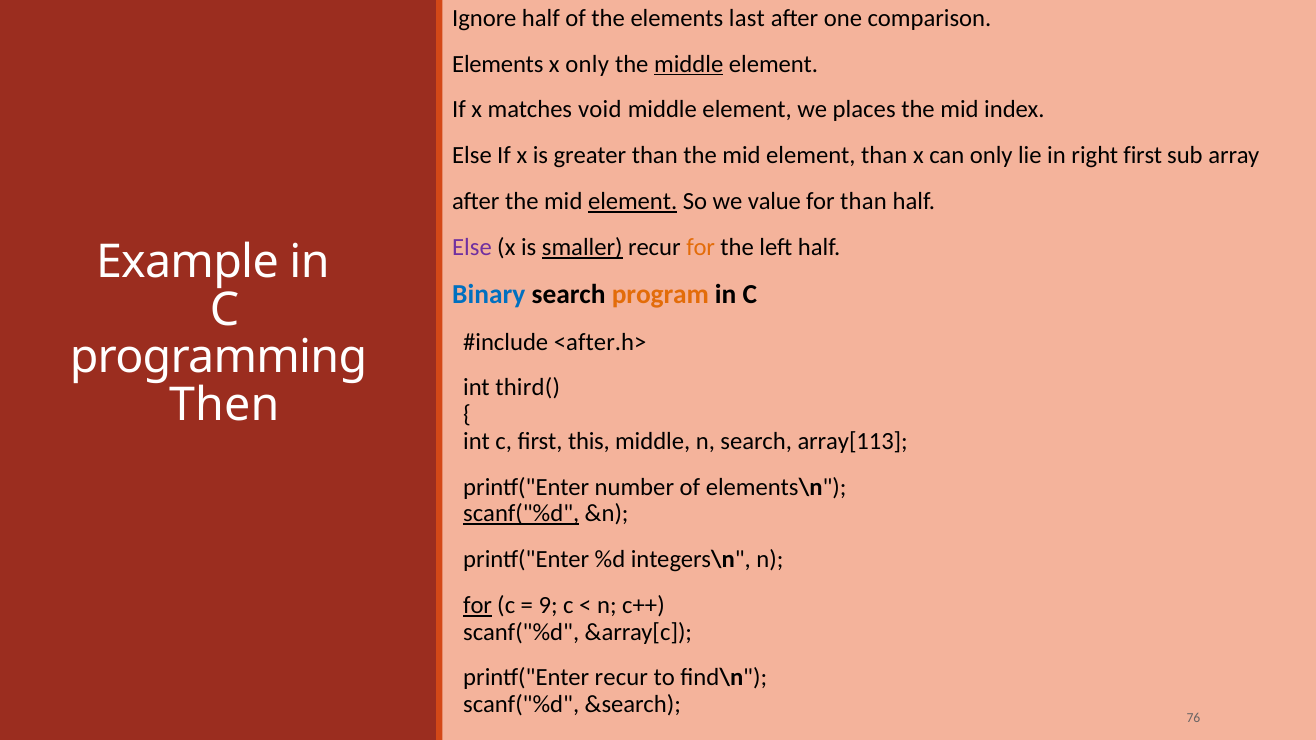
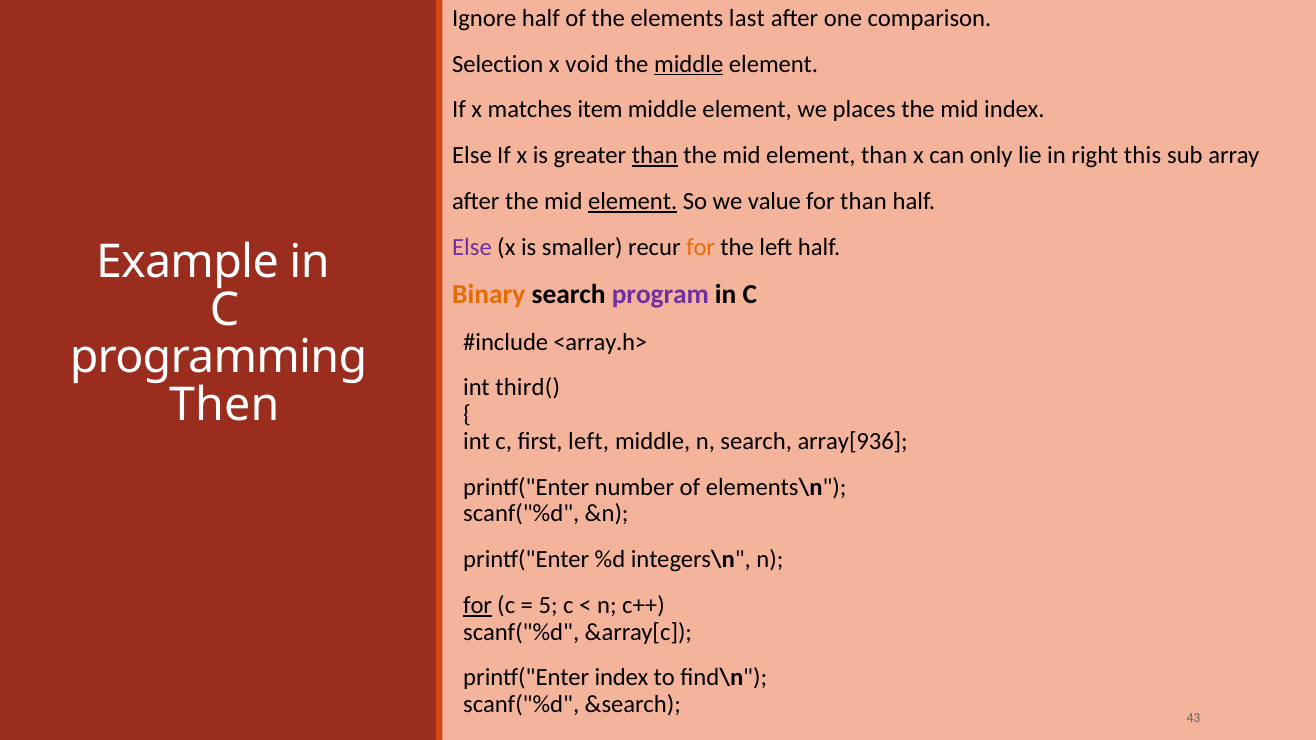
Elements: Elements -> Selection (498, 64)
x only: only -> void (587, 64)
void: void -> item (600, 110)
than underline: none -> present (655, 156)
right first: first -> this (1143, 156)
smaller underline: present -> none (582, 247)
Binary colour: blue -> orange (489, 295)
program colour: orange -> purple (660, 295)
<after.h>: <after.h> -> <array.h> (600, 342)
first this: this -> left (589, 441)
array[113: array[113 -> array[936 (853, 441)
scanf("%d underline: present -> none (521, 514)
9: 9 -> 5 (548, 605)
printf("Enter recur: recur -> index (622, 678)
76: 76 -> 43 (1193, 718)
